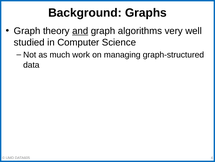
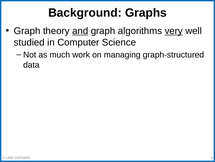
very underline: none -> present (174, 31)
